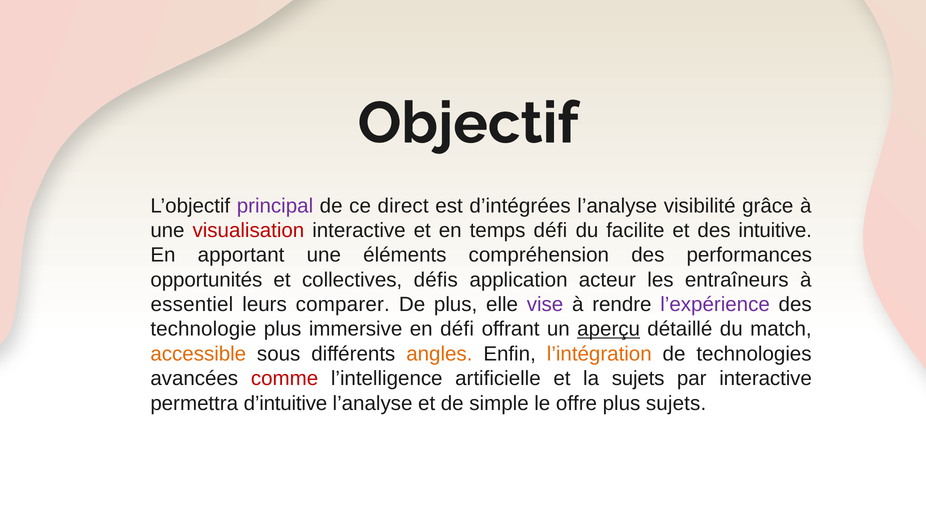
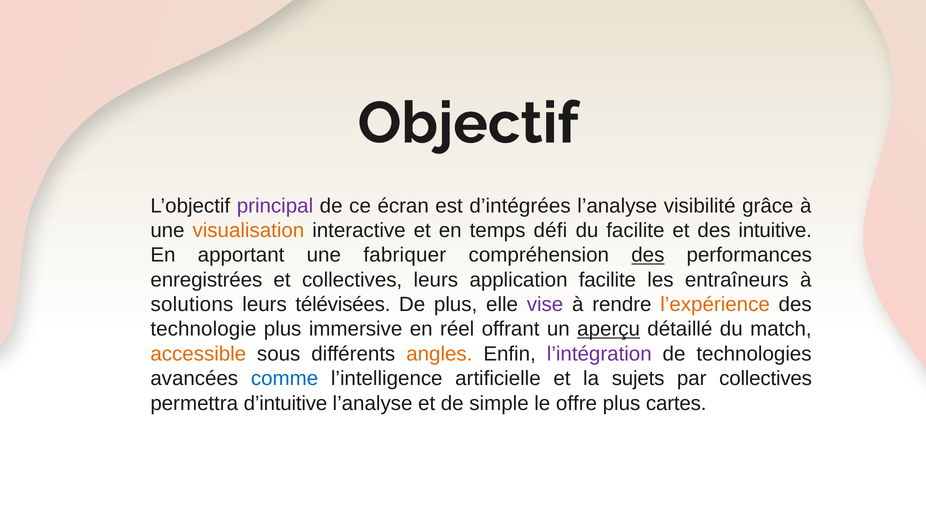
direct: direct -> écran (403, 206)
visualisation colour: red -> orange (248, 230)
éléments: éléments -> fabriquer (405, 255)
des underline: none -> present (648, 255)
opportunités: opportunités -> enregistrées (206, 280)
collectives défis: défis -> leurs (436, 280)
application acteur: acteur -> facilite (607, 280)
essentiel: essentiel -> solutions (192, 304)
comparer: comparer -> télévisées (343, 304)
l’expérience colour: purple -> orange (715, 304)
en défi: défi -> réel (457, 329)
l’intégration colour: orange -> purple (599, 354)
comme colour: red -> blue (285, 378)
par interactive: interactive -> collectives (766, 378)
plus sujets: sujets -> cartes (676, 403)
